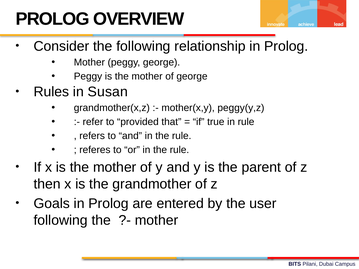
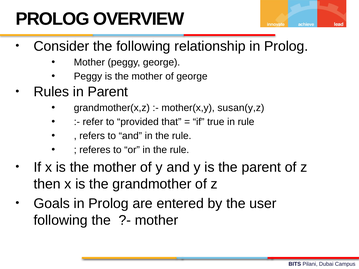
in Susan: Susan -> Parent (108, 92)
peggy(y,z: peggy(y,z -> susan(y,z (241, 108)
